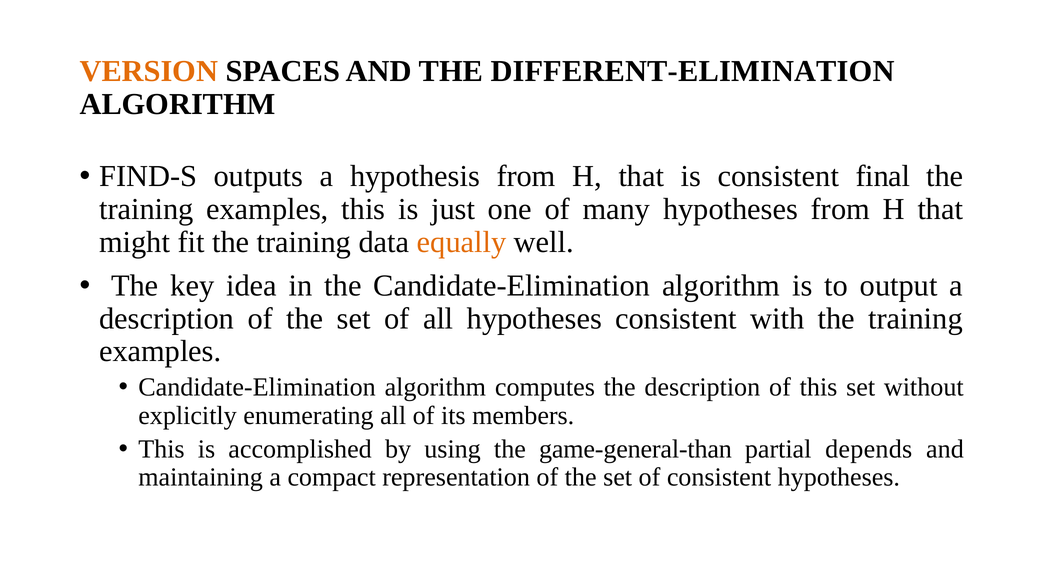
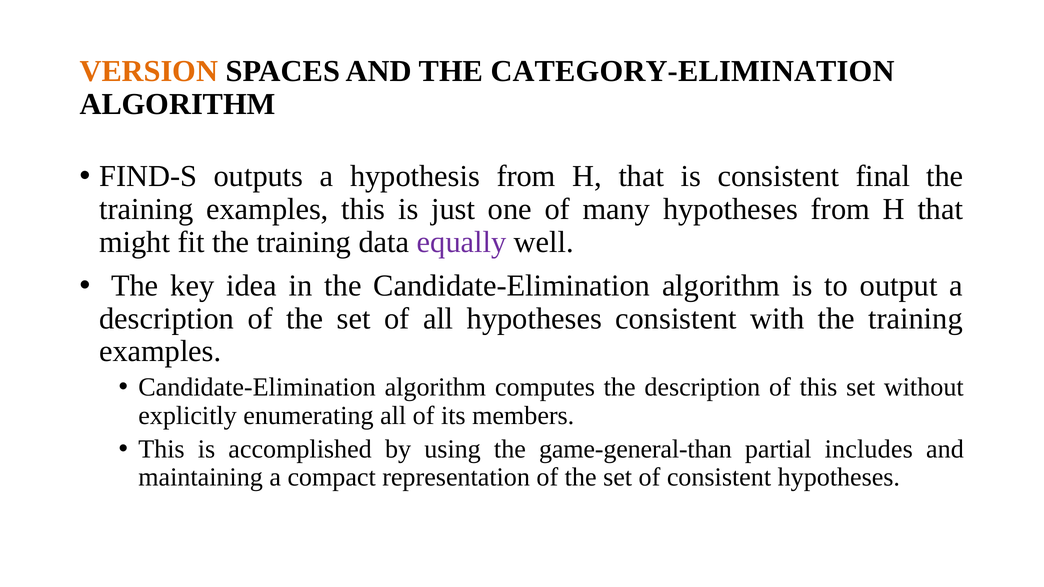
DIFFERENT-ELIMINATION: DIFFERENT-ELIMINATION -> CATEGORY-ELIMINATION (693, 71)
equally colour: orange -> purple (462, 242)
depends: depends -> includes (869, 449)
